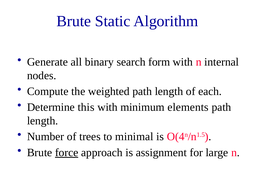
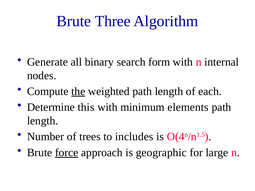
Static: Static -> Three (113, 21)
the underline: none -> present (78, 91)
minimal: minimal -> includes (134, 137)
assignment: assignment -> geographic (161, 153)
